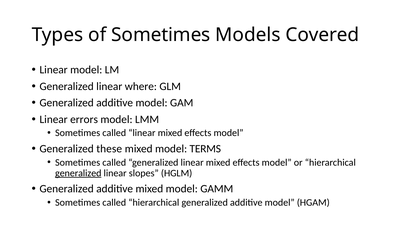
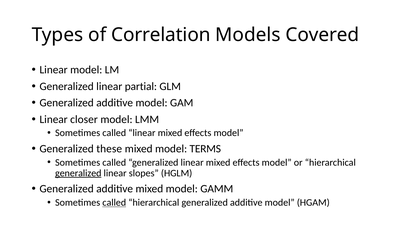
of Sometimes: Sometimes -> Correlation (161, 35)
where: where -> partial (141, 86)
errors: errors -> closer (84, 119)
called underline: none -> present (114, 203)
